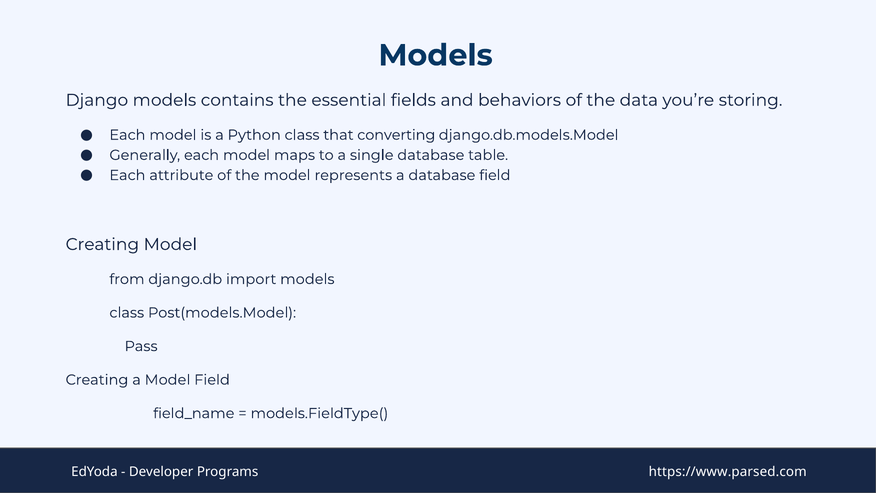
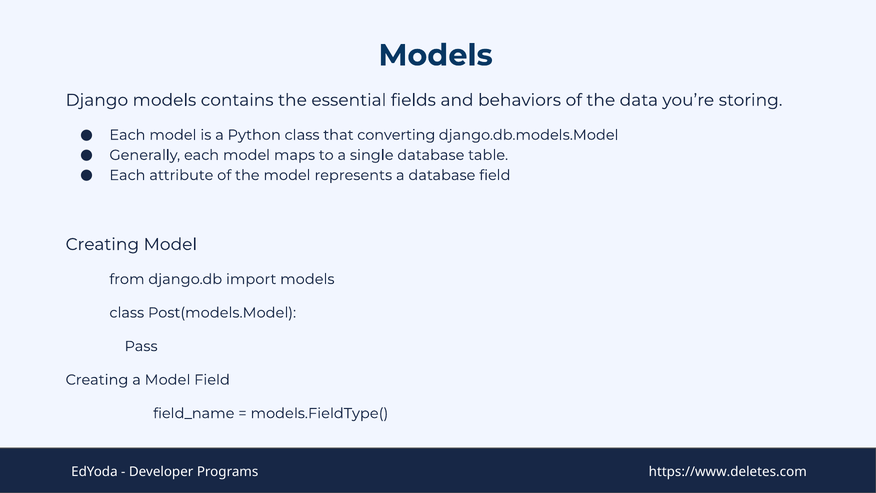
https://www.parsed.com: https://www.parsed.com -> https://www.deletes.com (728, 472)
